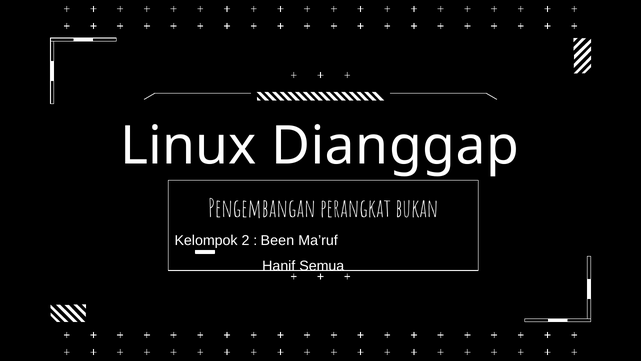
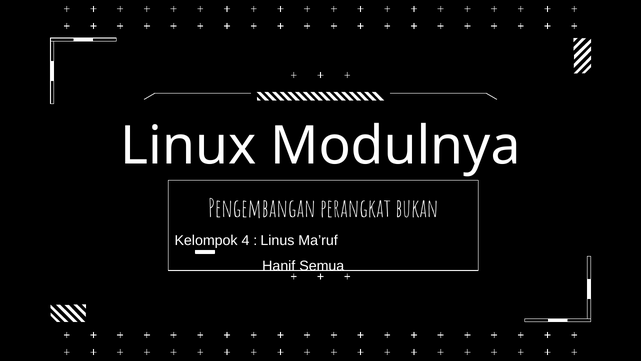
Dianggap: Dianggap -> Modulnya (395, 146)
2: 2 -> 4 (246, 240)
Been: Been -> Linus (277, 240)
